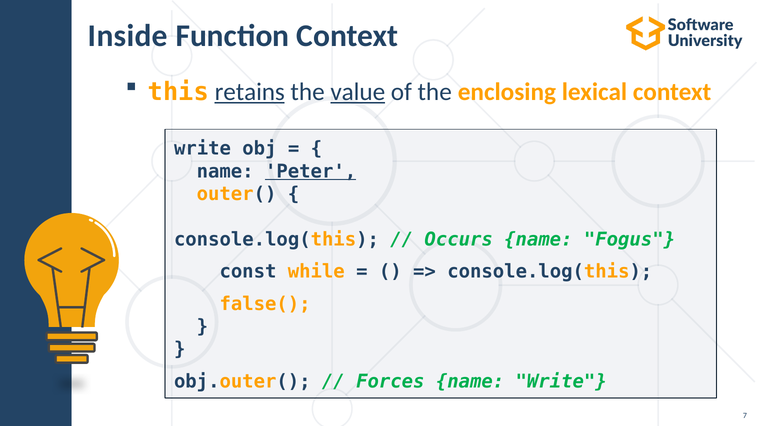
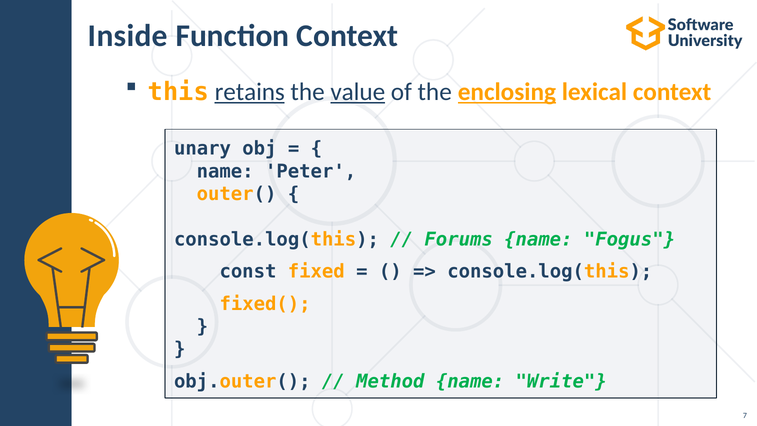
enclosing underline: none -> present (507, 92)
write: write -> unary (202, 148)
Peter underline: present -> none (311, 171)
Occurs: Occurs -> Forums (459, 239)
while: while -> fixed (316, 271)
false(: false( -> fixed( (265, 304)
Forces: Forces -> Method (390, 381)
